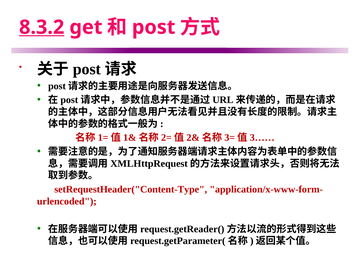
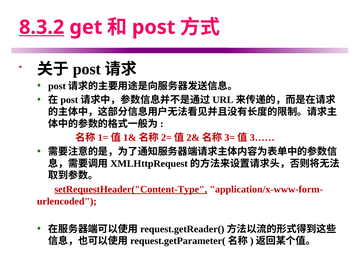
setRequestHeader("Content-Type underline: none -> present (131, 190)
